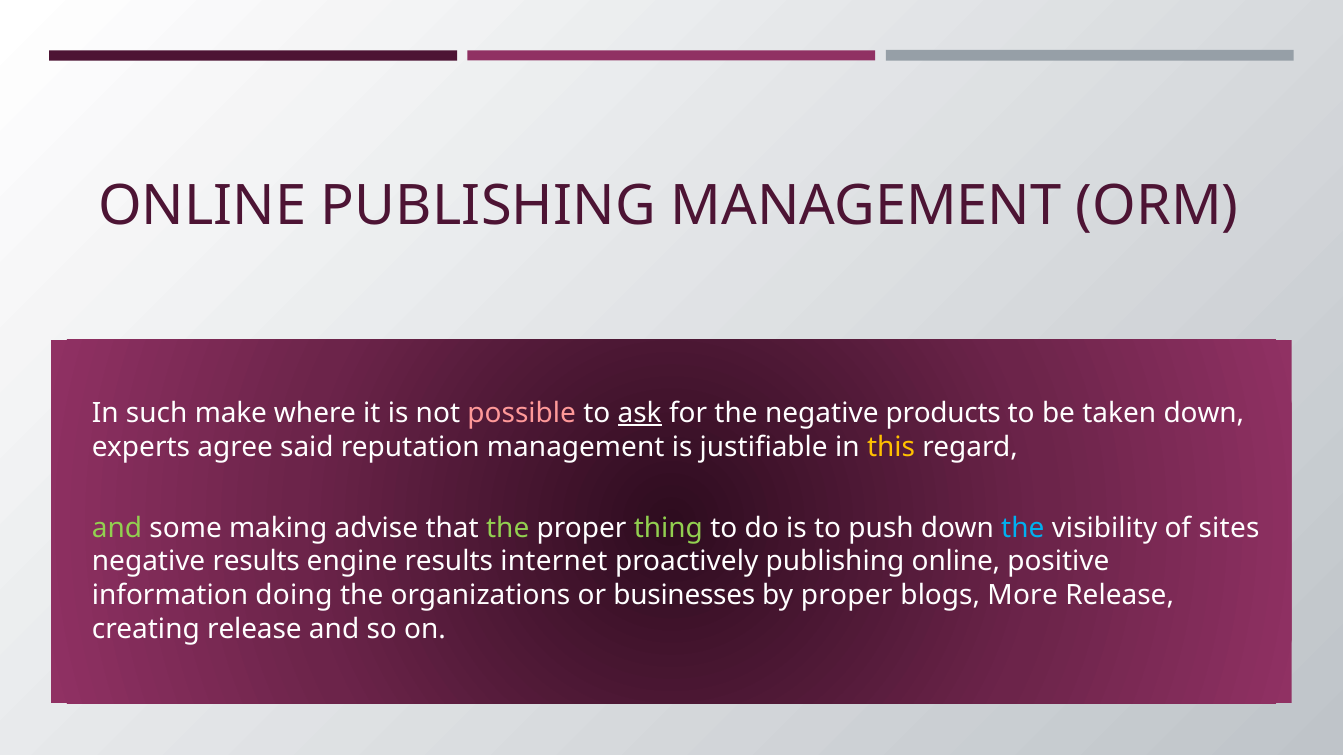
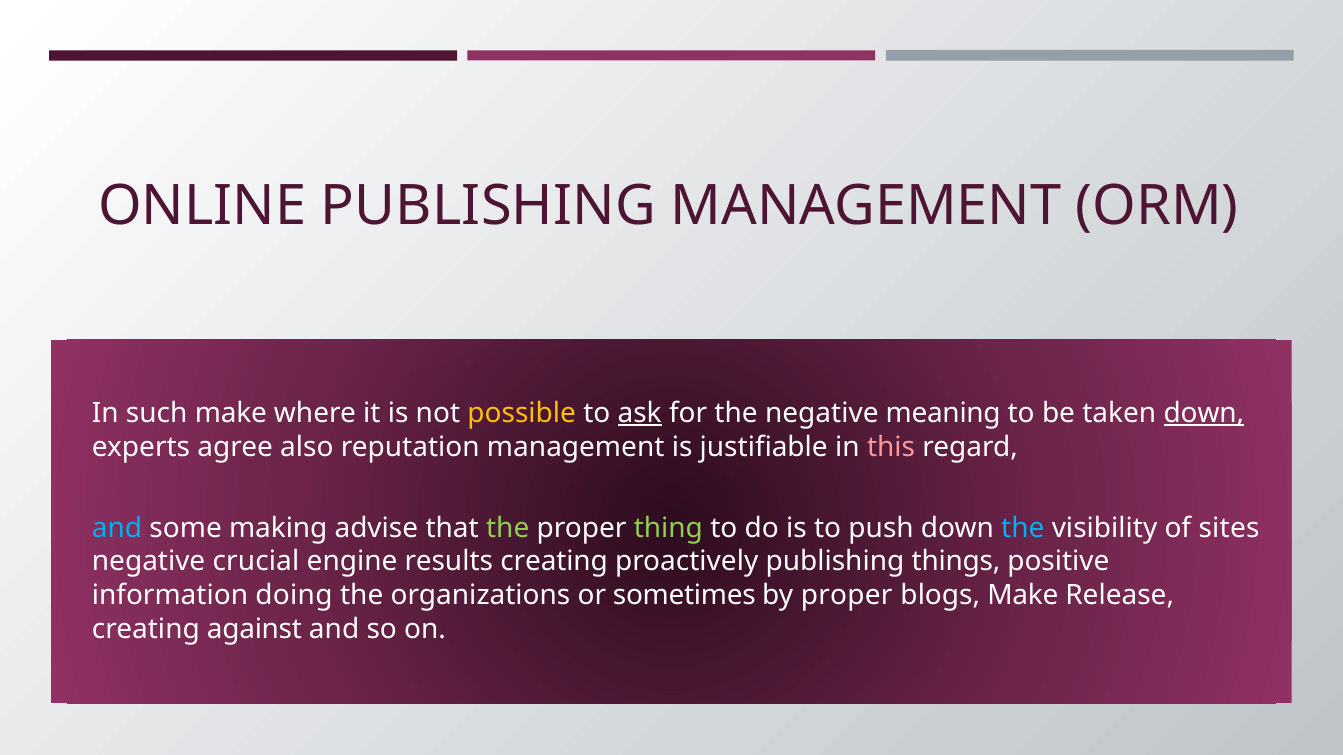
possible colour: pink -> yellow (522, 413)
products: products -> meaning (943, 413)
down underline: none -> present (1204, 413)
said: said -> also (307, 447)
this colour: yellow -> pink (891, 447)
and colour: light green -> light blue (117, 528)
negative results: results -> crucial (256, 562)
results internet: internet -> creating (554, 562)
publishing online: online -> things (956, 562)
businesses: businesses -> sometimes (684, 596)
blogs More: More -> Make (1023, 596)
creating release: release -> against (254, 629)
